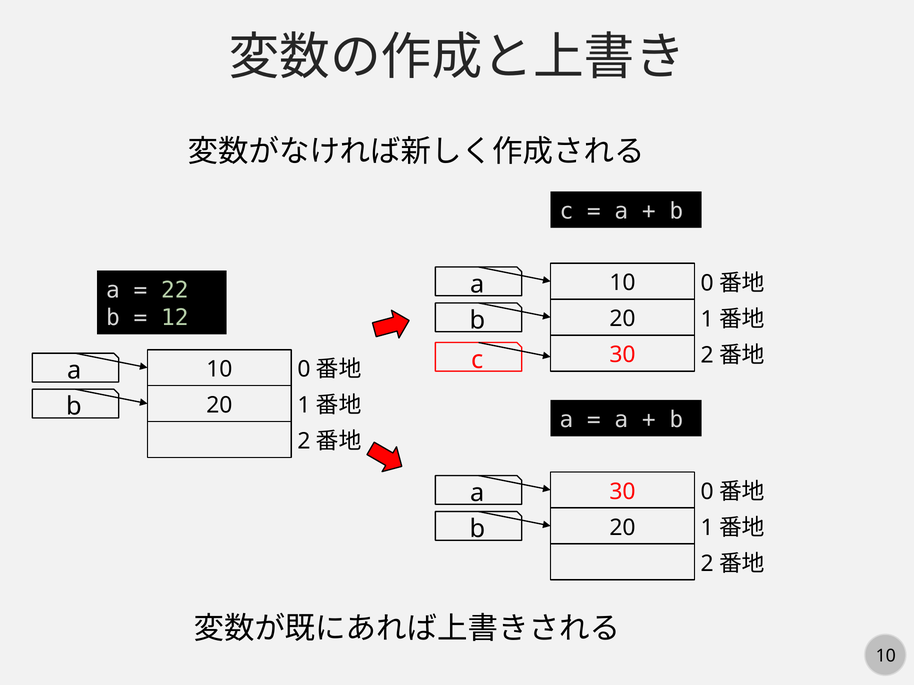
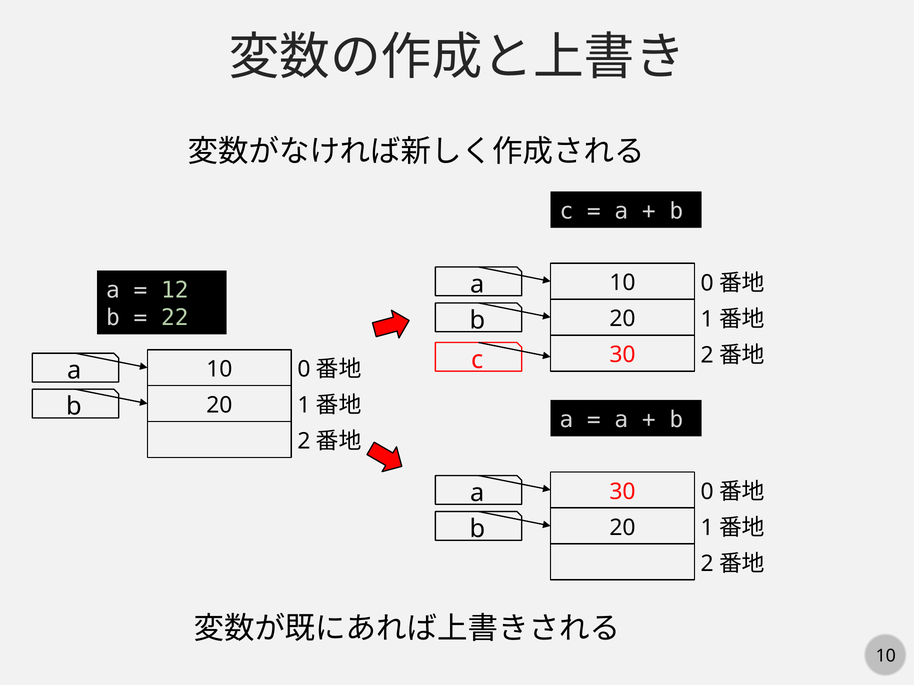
22: 22 -> 12 (175, 291)
12: 12 -> 22 (175, 318)
